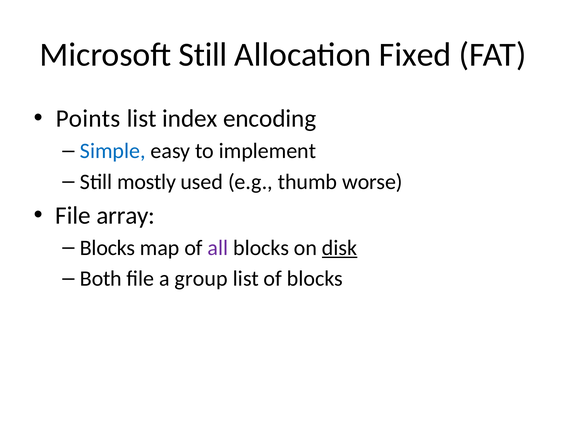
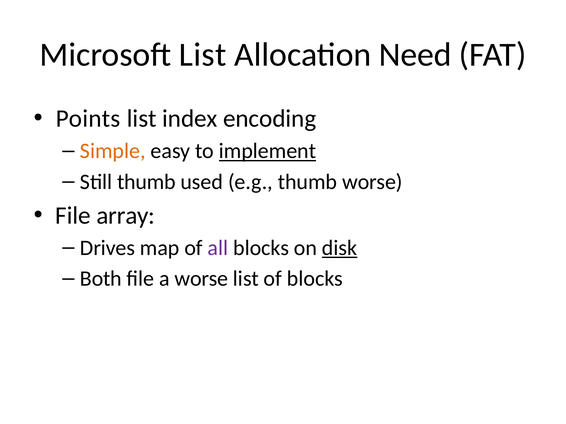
Microsoft Still: Still -> List (203, 55)
Fixed: Fixed -> Need (415, 55)
Simple colour: blue -> orange (113, 151)
implement underline: none -> present (268, 151)
Still mostly: mostly -> thumb (147, 182)
Blocks: Blocks -> Drives (107, 248)
a group: group -> worse (201, 279)
